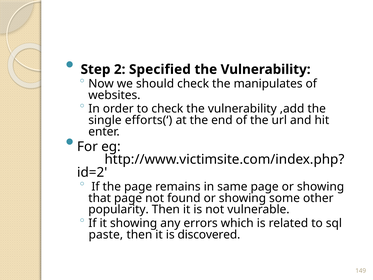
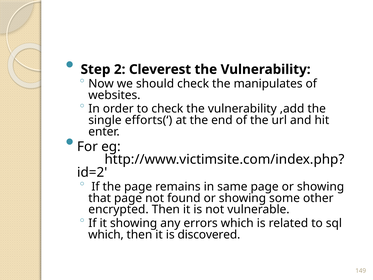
Specified: Specified -> Cleverest (160, 69)
popularity: popularity -> encrypted (118, 209)
paste: paste -> which (106, 234)
